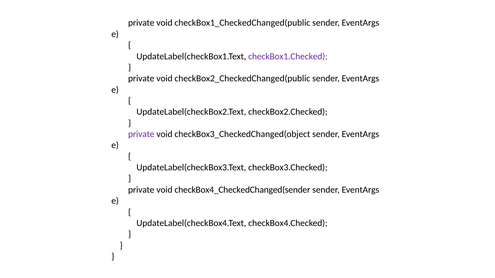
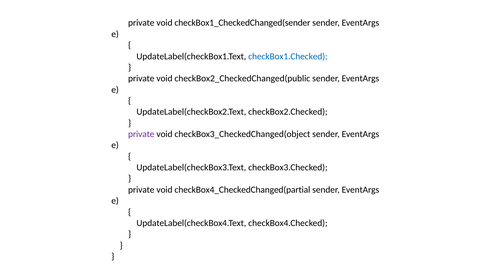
checkBox1_CheckedChanged(public: checkBox1_CheckedChanged(public -> checkBox1_CheckedChanged(sender (242, 23)
checkBox1.Checked colour: purple -> blue (288, 56)
checkBox4_CheckedChanged(sender: checkBox4_CheckedChanged(sender -> checkBox4_CheckedChanged(partial (242, 190)
